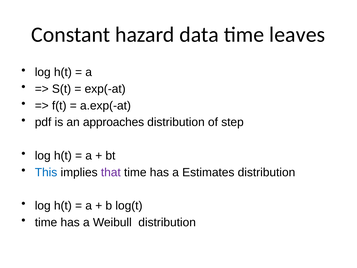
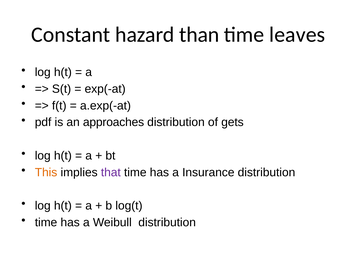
data: data -> than (199, 35)
step: step -> gets (232, 122)
This colour: blue -> orange (46, 172)
Estimates: Estimates -> Insurance (208, 172)
